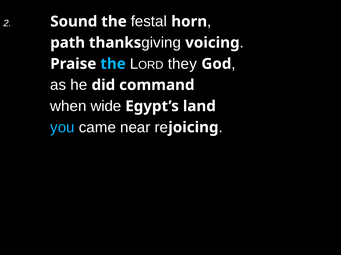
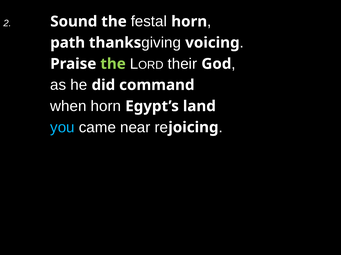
the colour: light blue -> light green (113, 64)
they: they -> their (182, 64)
when wide: wide -> horn (106, 106)
